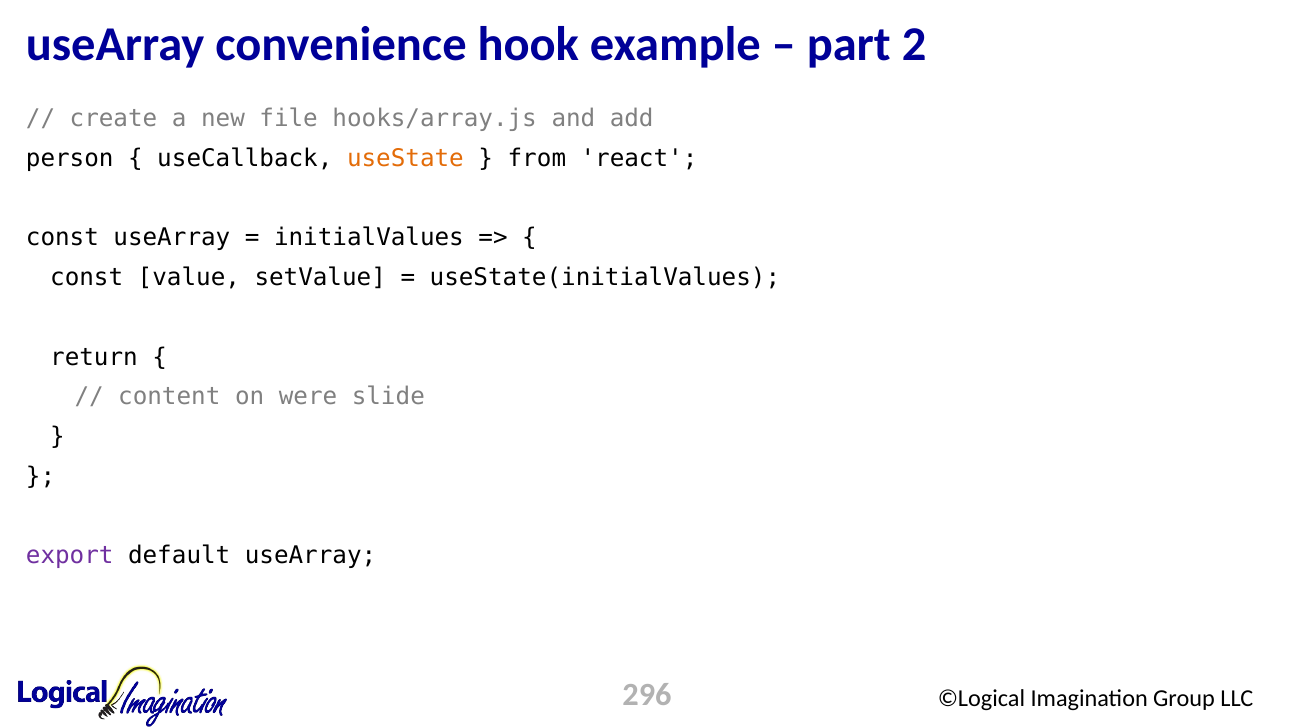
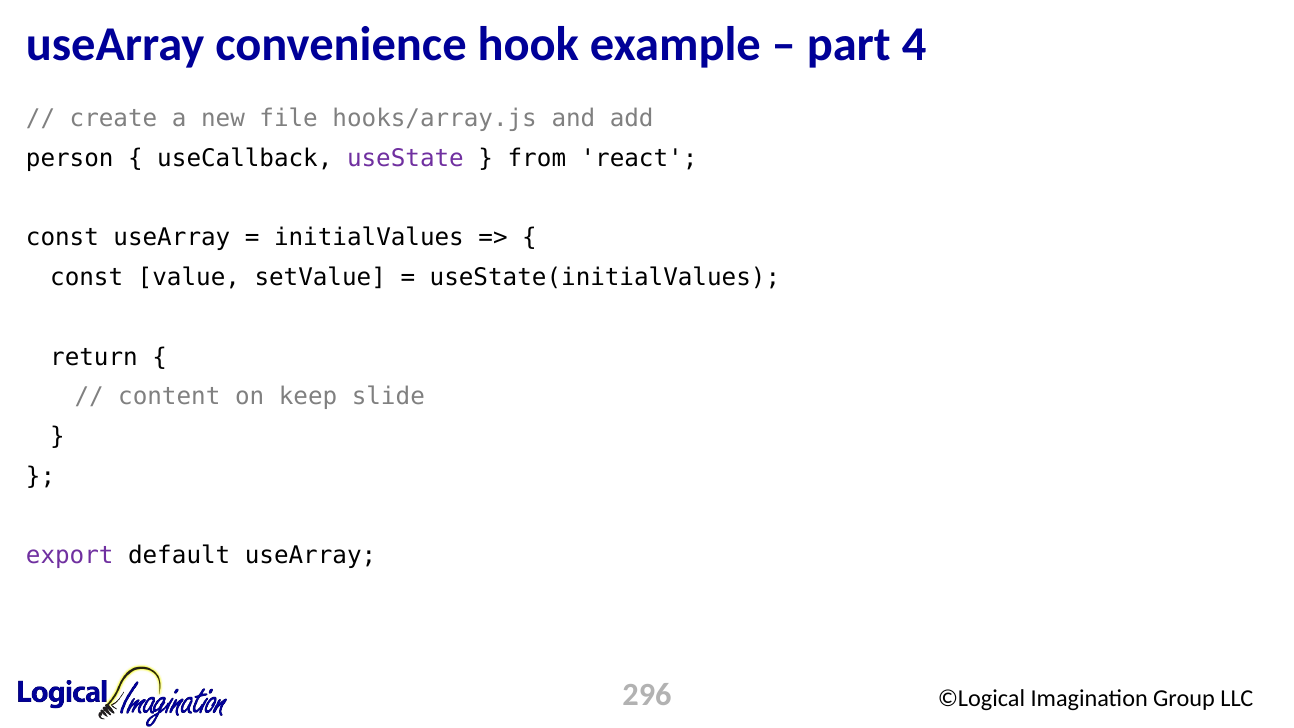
2: 2 -> 4 (914, 44)
useState colour: orange -> purple (405, 159)
were: were -> keep (308, 397)
